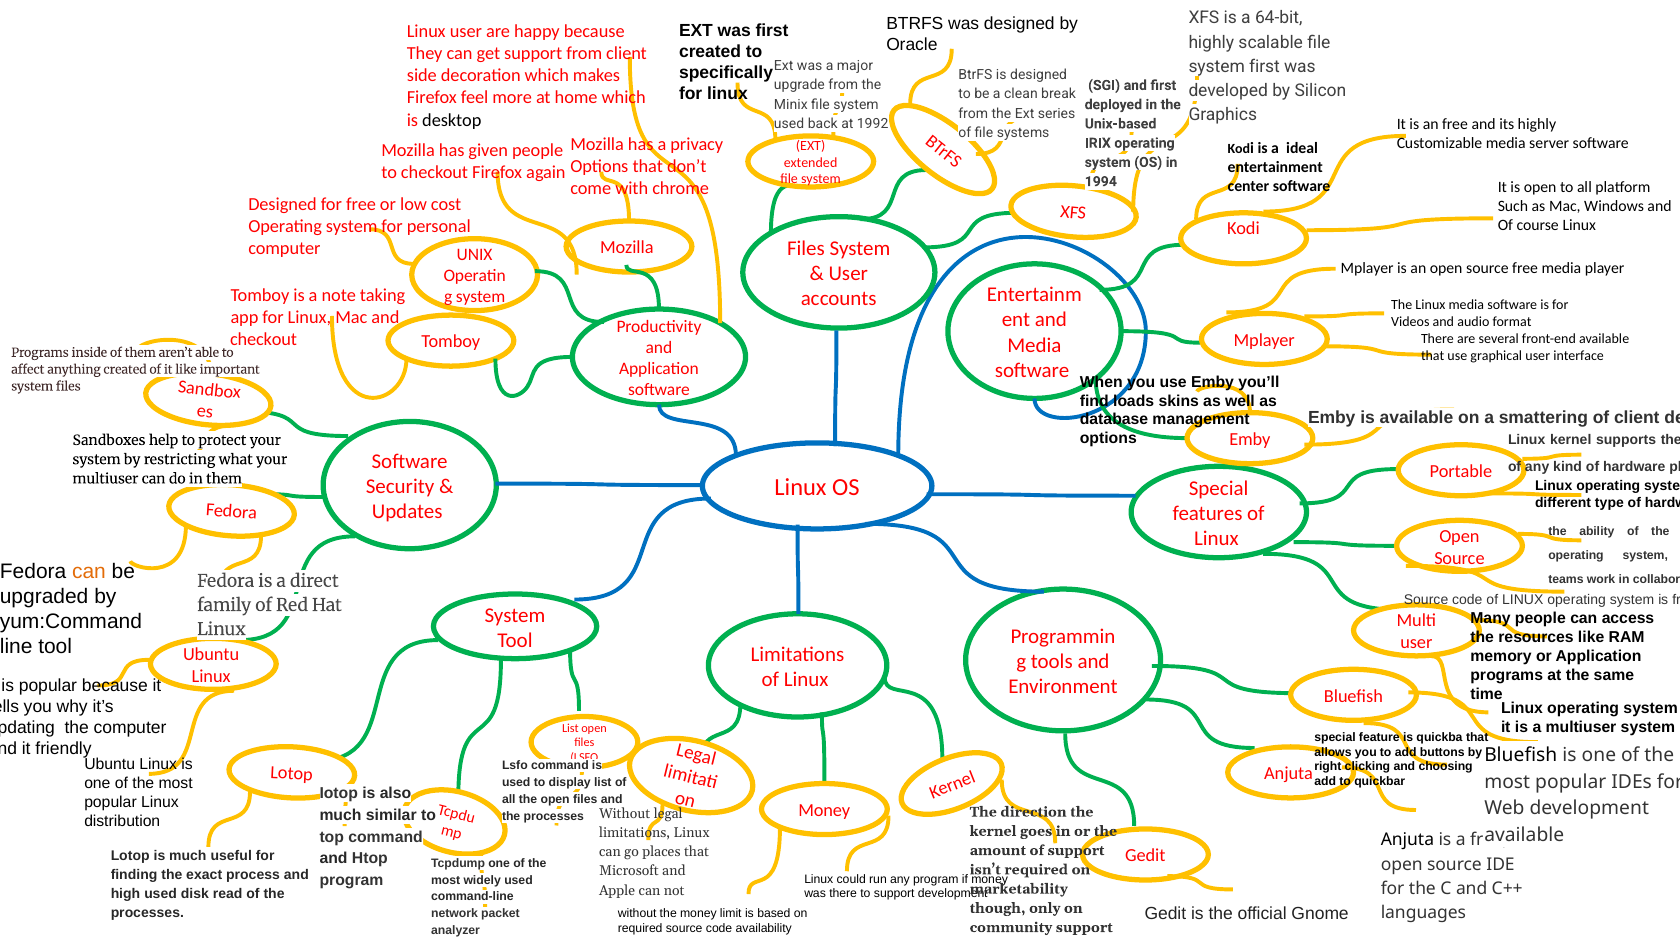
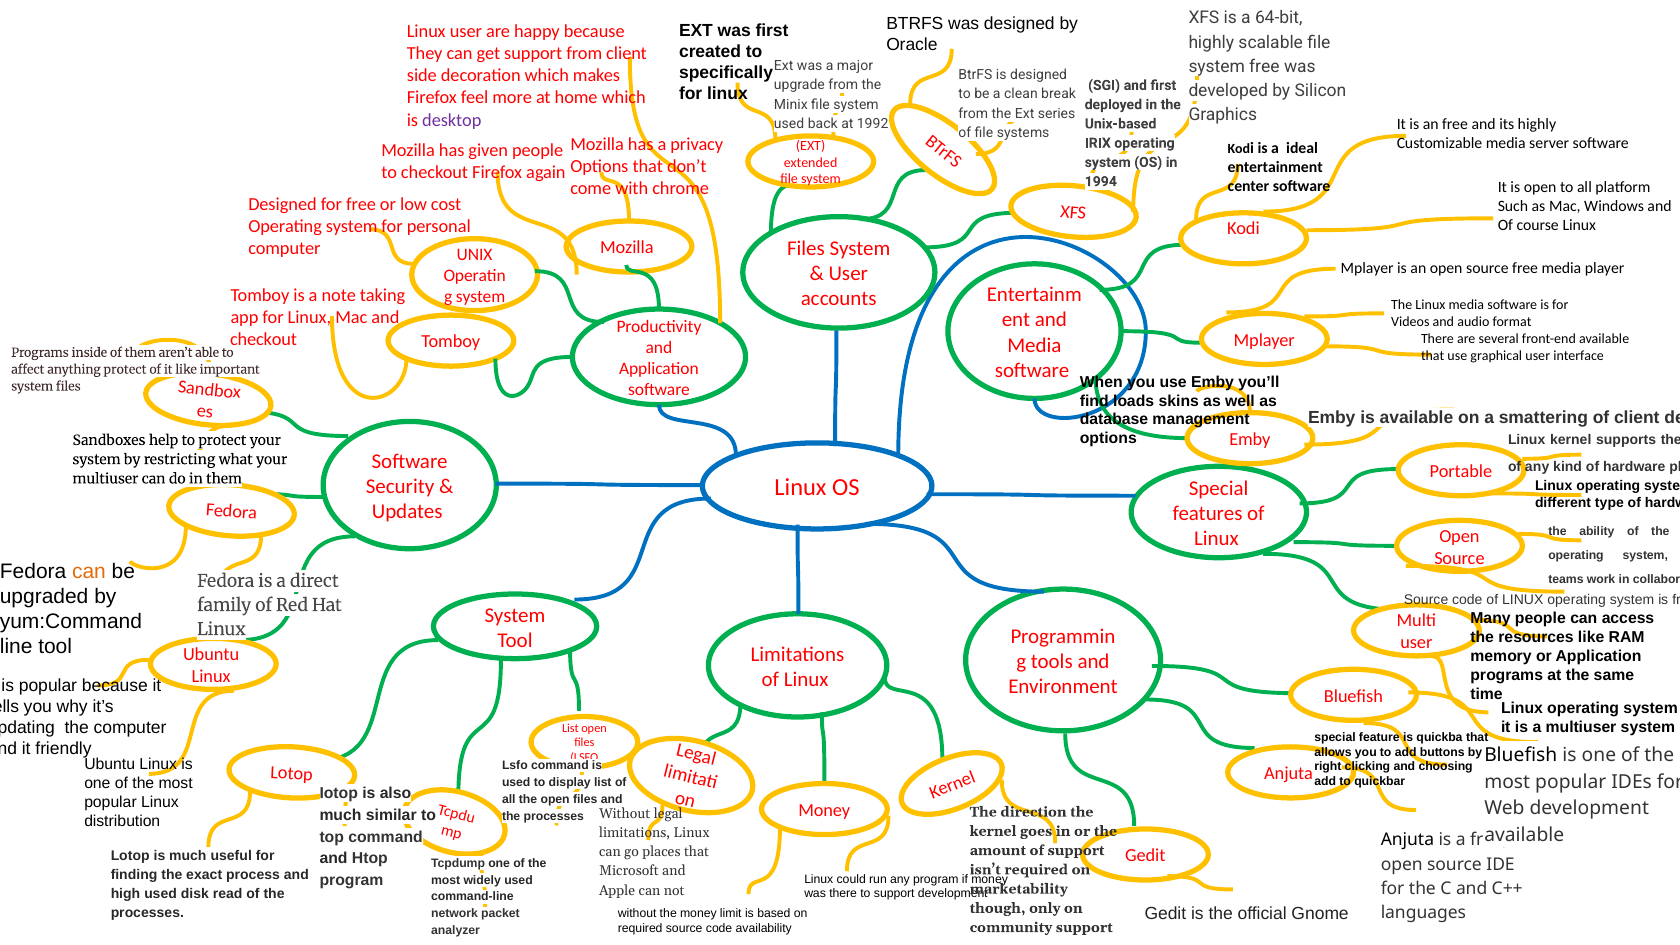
system first: first -> free (1264, 66)
desktop colour: black -> purple (452, 120)
anything created: created -> protect (125, 370)
